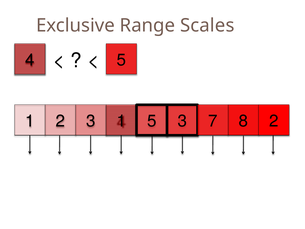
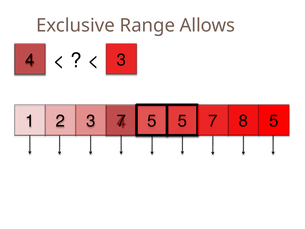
Scales: Scales -> Allows (207, 25)
5: 5 -> 3 (121, 60)
3 1: 1 -> 7 (121, 121)
5 3: 3 -> 5 (182, 121)
2: 2 -> 5 (274, 121)
